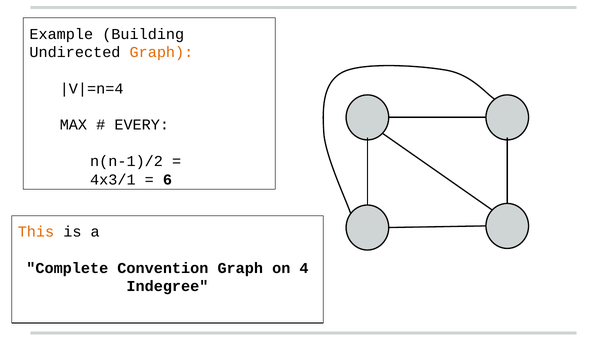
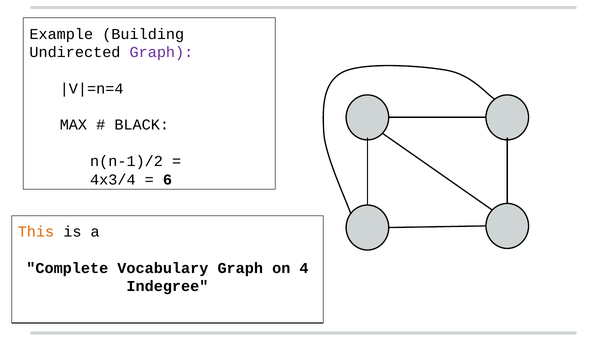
Graph colour: orange -> purple (161, 52)
EVERY: EVERY -> BLACK (142, 125)
4x3/1: 4x3/1 -> 4x3/4 (113, 180)
Convention: Convention -> Vocabulary (163, 269)
